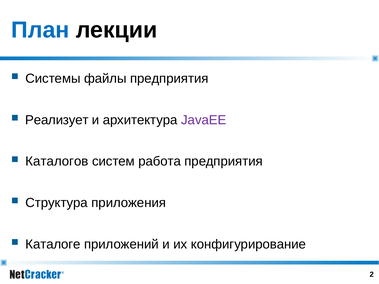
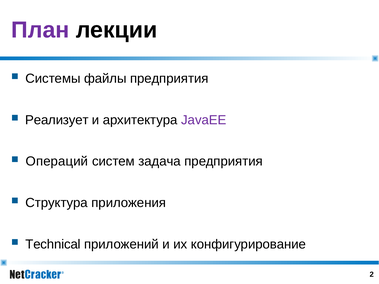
План colour: blue -> purple (40, 30)
Каталогов: Каталогов -> Операций (57, 162)
работа: работа -> задача (160, 162)
Каталоге: Каталоге -> Technical (53, 244)
